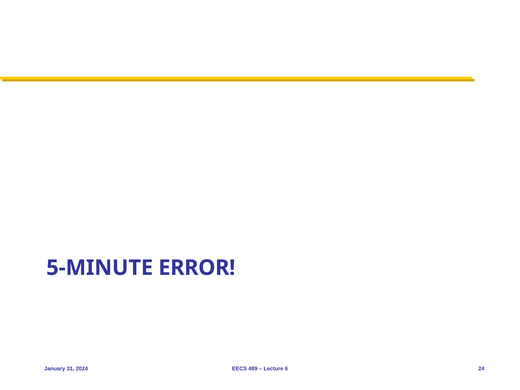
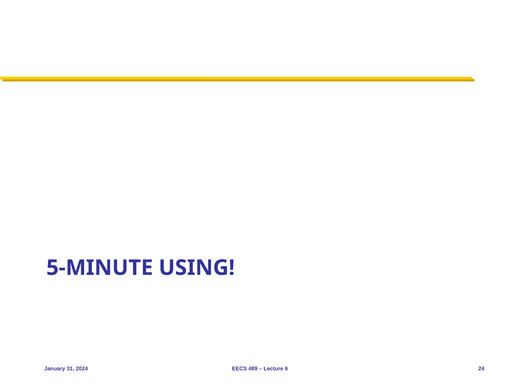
ERROR: ERROR -> USING (197, 268)
